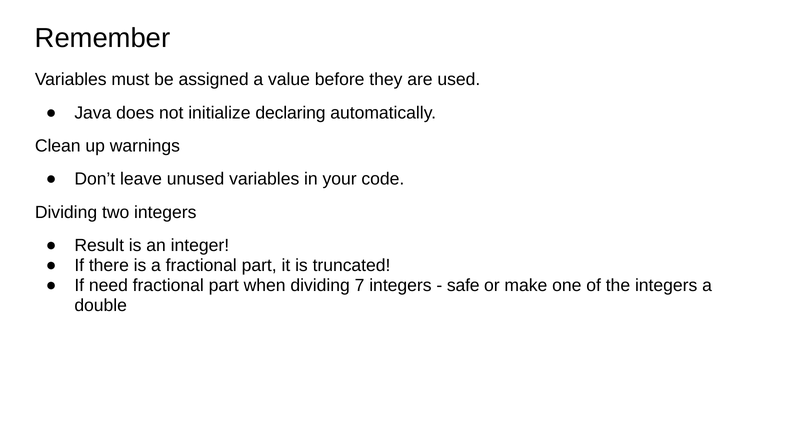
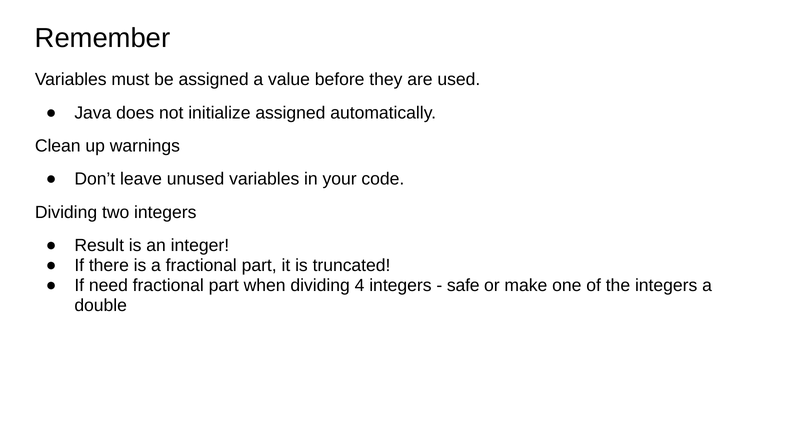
initialize declaring: declaring -> assigned (290, 113)
7: 7 -> 4 (360, 285)
